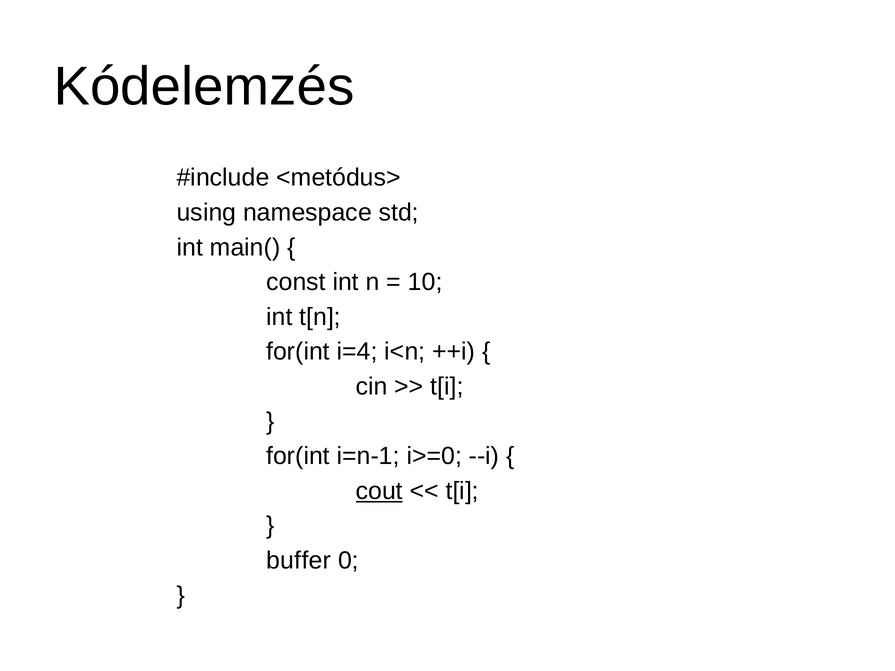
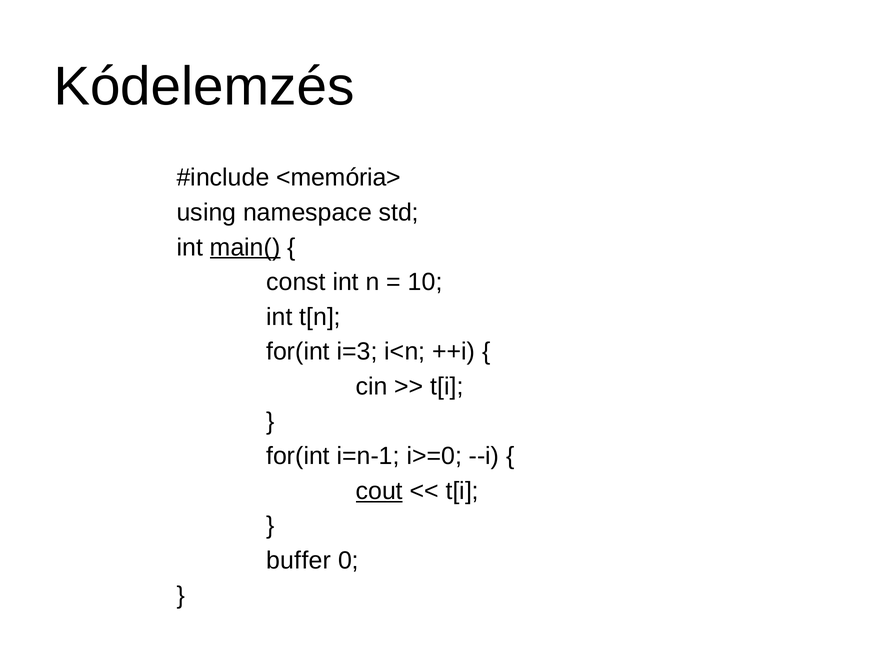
<metódus>: <metódus> -> <memória> (339, 178)
main( underline: none -> present (245, 247)
i=4: i=4 -> i=3 (357, 352)
